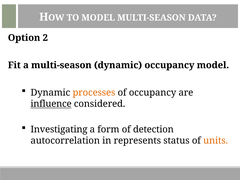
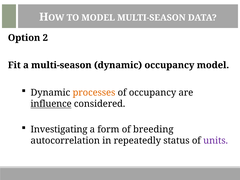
detection: detection -> breeding (153, 130)
represents: represents -> repeatedly (137, 141)
units colour: orange -> purple (216, 141)
